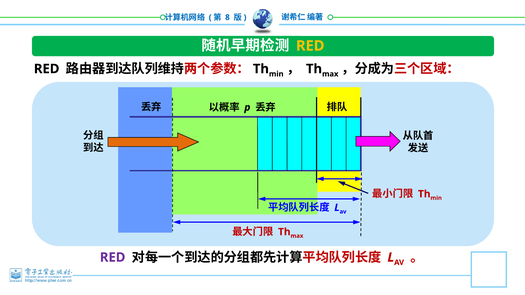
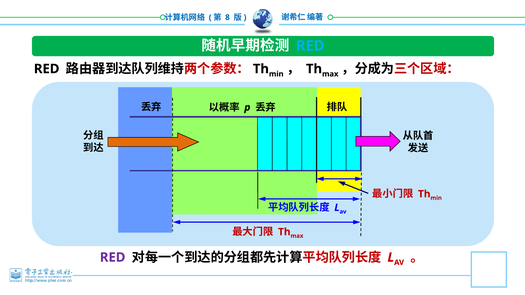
RED colour: yellow -> light blue (310, 46)
